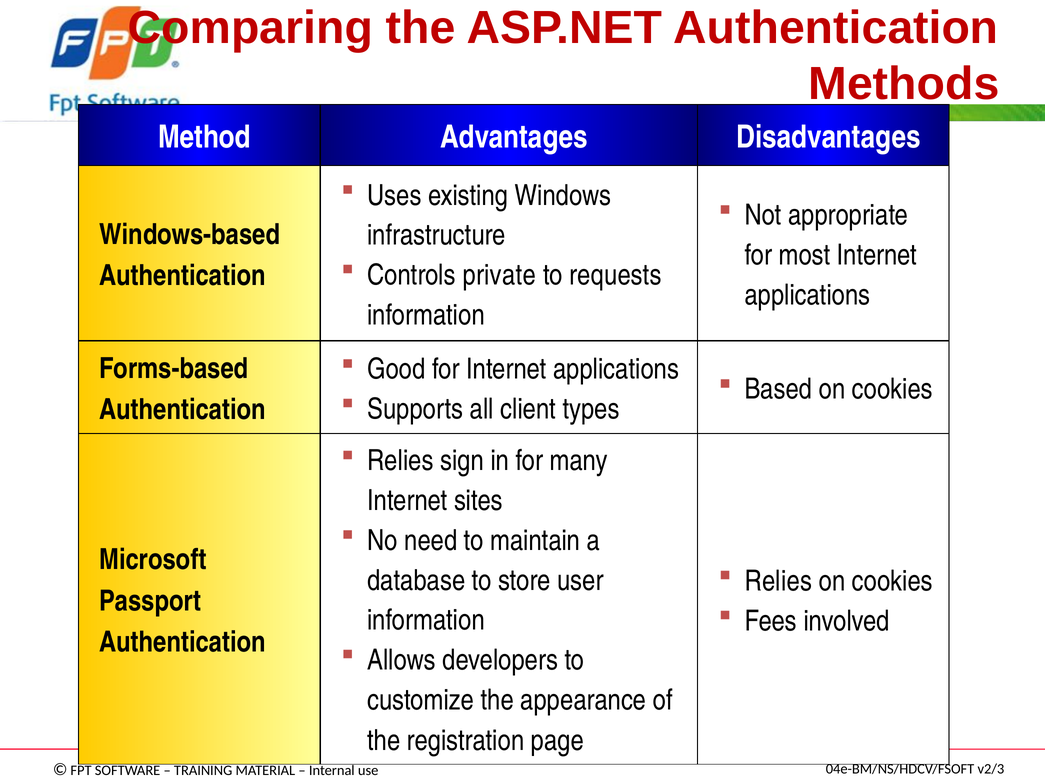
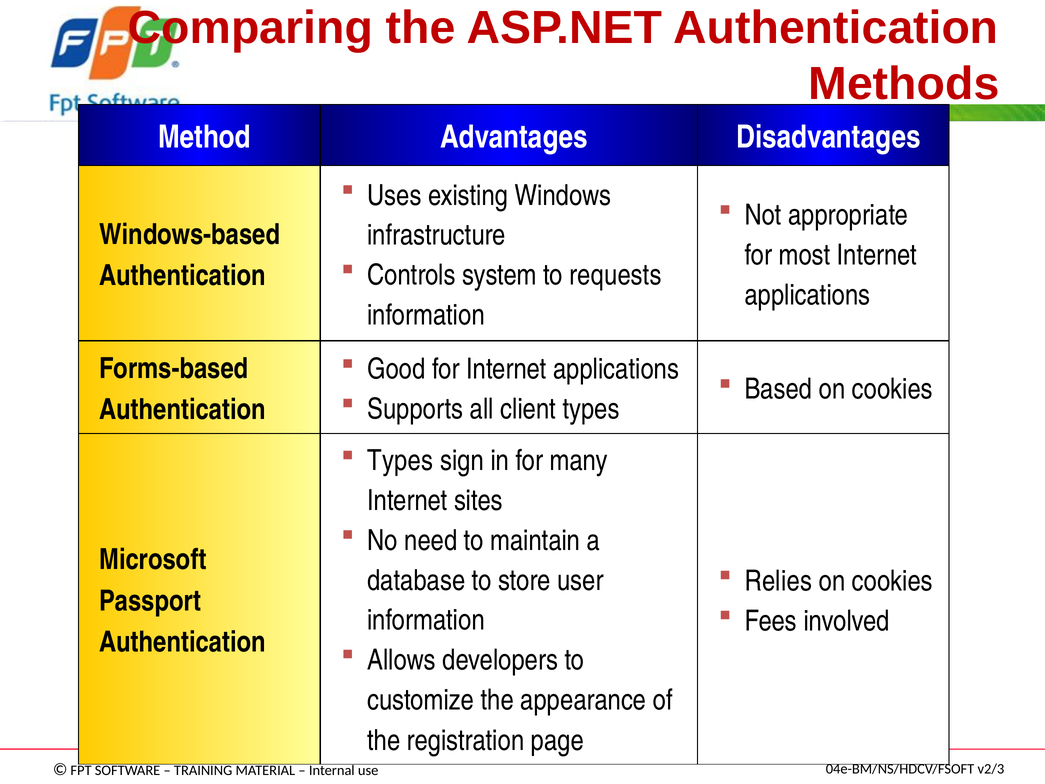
private: private -> system (499, 275)
Relies: Relies -> Types (400, 461)
